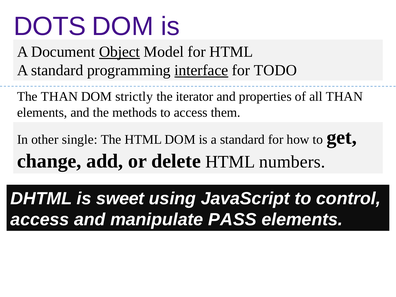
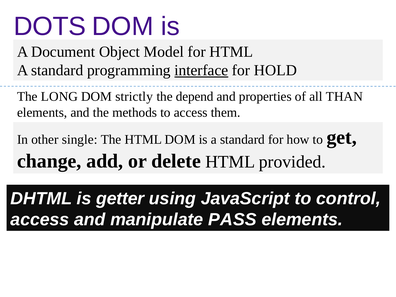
Object underline: present -> none (119, 52)
TODO: TODO -> HOLD (275, 70)
The THAN: THAN -> LONG (59, 97)
iterator: iterator -> depend (195, 97)
numbers: numbers -> provided (292, 162)
sweet: sweet -> getter (120, 198)
